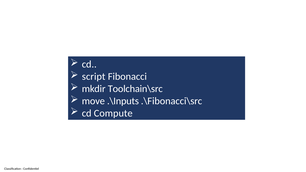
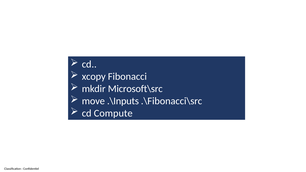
script: script -> xcopy (94, 77)
Toolchain\src: Toolchain\src -> Microsoft\src (135, 89)
